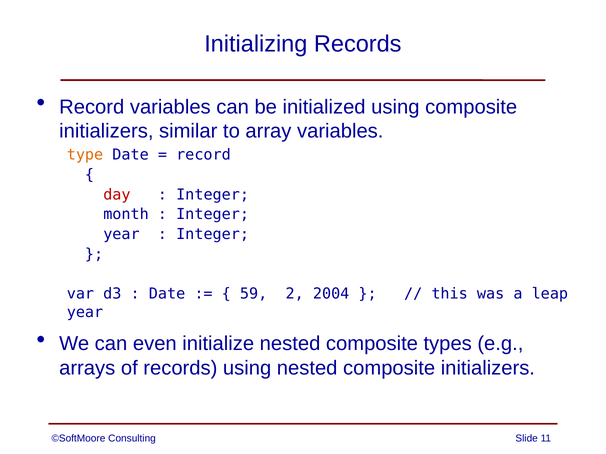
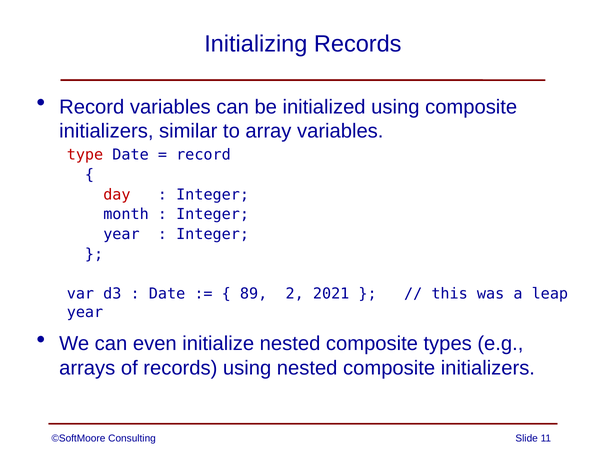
type colour: orange -> red (85, 155)
59: 59 -> 89 (254, 294)
2004: 2004 -> 2021 (331, 294)
